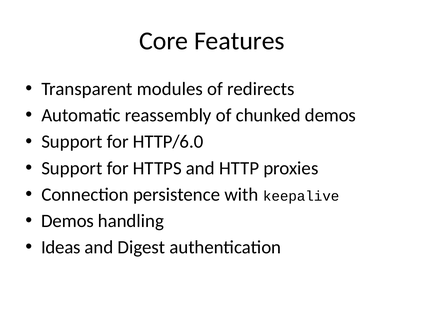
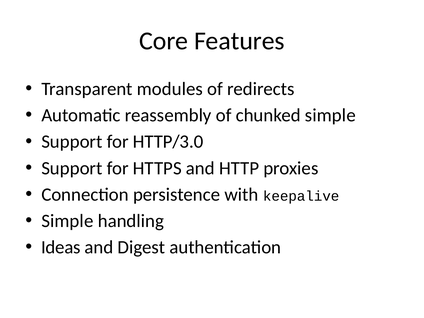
chunked demos: demos -> simple (330, 115)
HTTP/6.0: HTTP/6.0 -> HTTP/3.0 (168, 142)
Demos: Demos -> Simple (67, 221)
